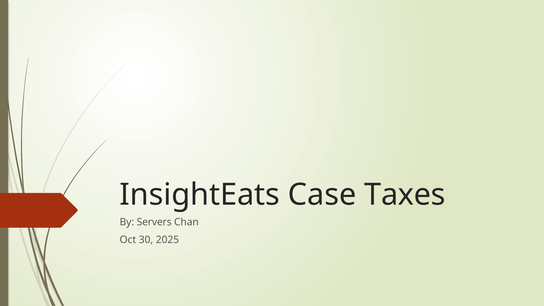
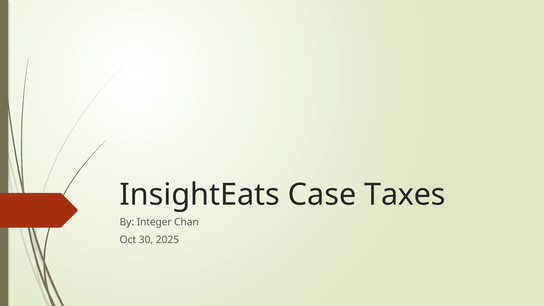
Servers: Servers -> Integer (154, 222)
